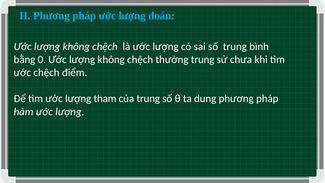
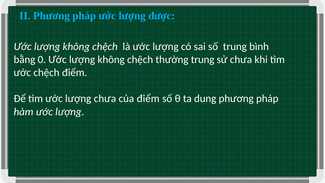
đoán: đoán -> được (162, 16)
lượng tham: tham -> chưa (105, 99)
của trung: trung -> điểm (148, 99)
